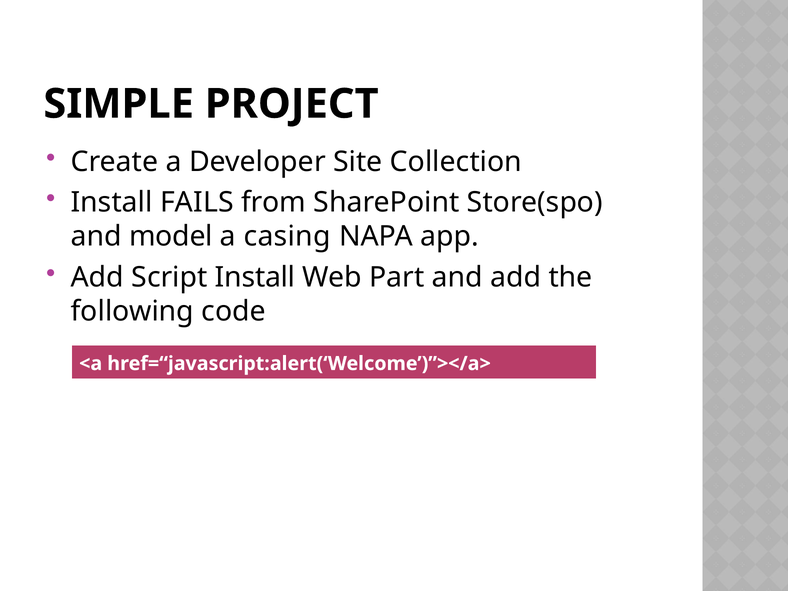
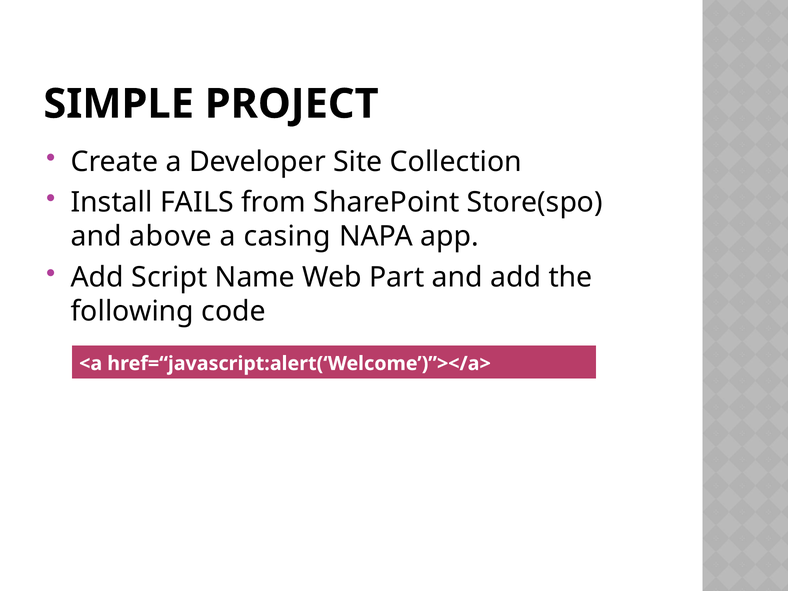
model: model -> above (171, 236)
Script Install: Install -> Name (255, 277)
